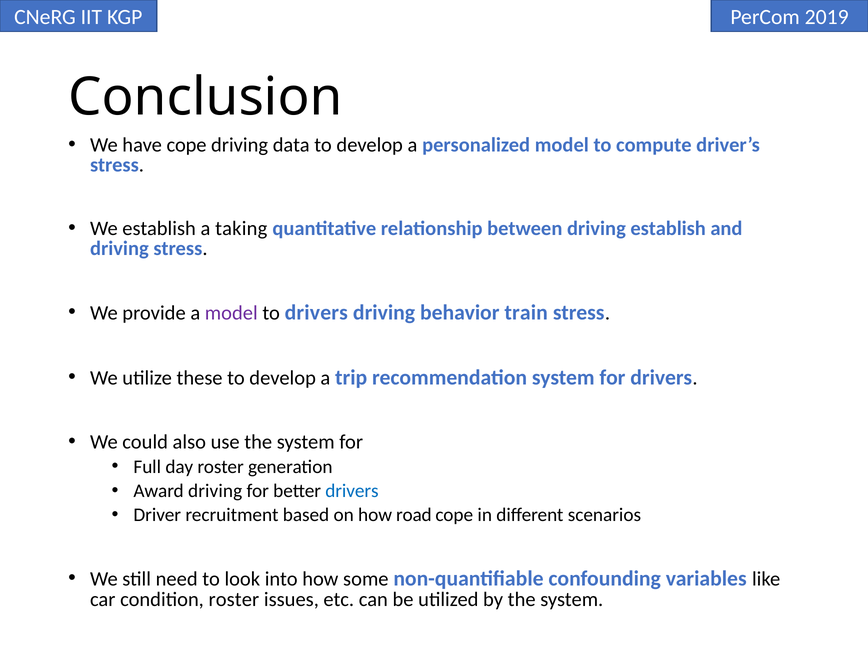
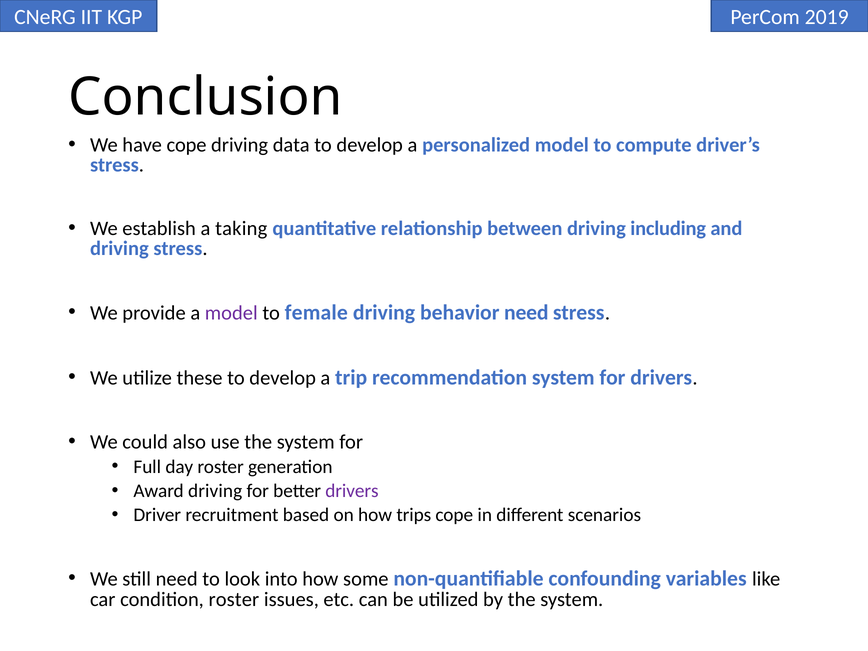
driving establish: establish -> including (668, 229)
to drivers: drivers -> female (316, 313)
behavior train: train -> need (526, 313)
drivers colour: blue -> purple (352, 491)
road: road -> trips (414, 515)
